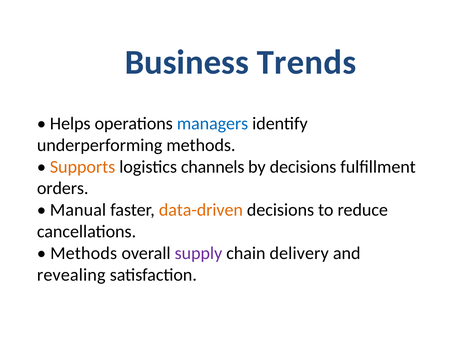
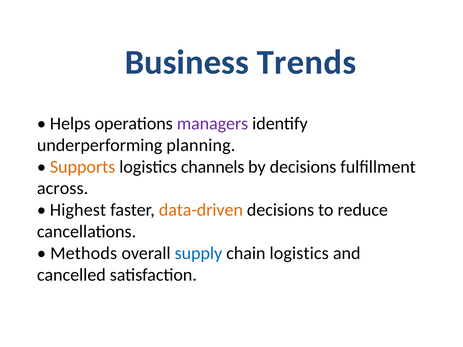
managers colour: blue -> purple (213, 124)
underperforming methods: methods -> planning (201, 145)
orders: orders -> across (63, 189)
Manual: Manual -> Highest (78, 210)
supply colour: purple -> blue (198, 253)
chain delivery: delivery -> logistics (299, 253)
revealing: revealing -> cancelled (71, 275)
